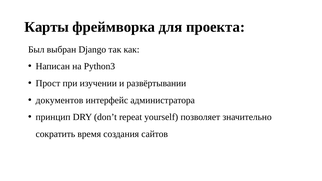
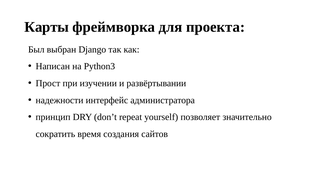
документов: документов -> надежности (60, 100)
